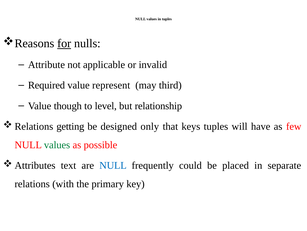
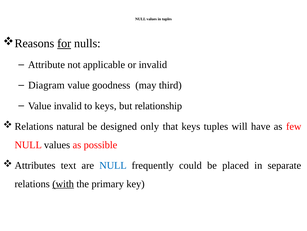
Required: Required -> Diagram (46, 85)
represent: represent -> goodness (111, 85)
Value though: though -> invalid (68, 106)
to level: level -> keys (106, 106)
getting: getting -> natural (70, 126)
values colour: green -> black (57, 144)
with underline: none -> present (63, 183)
